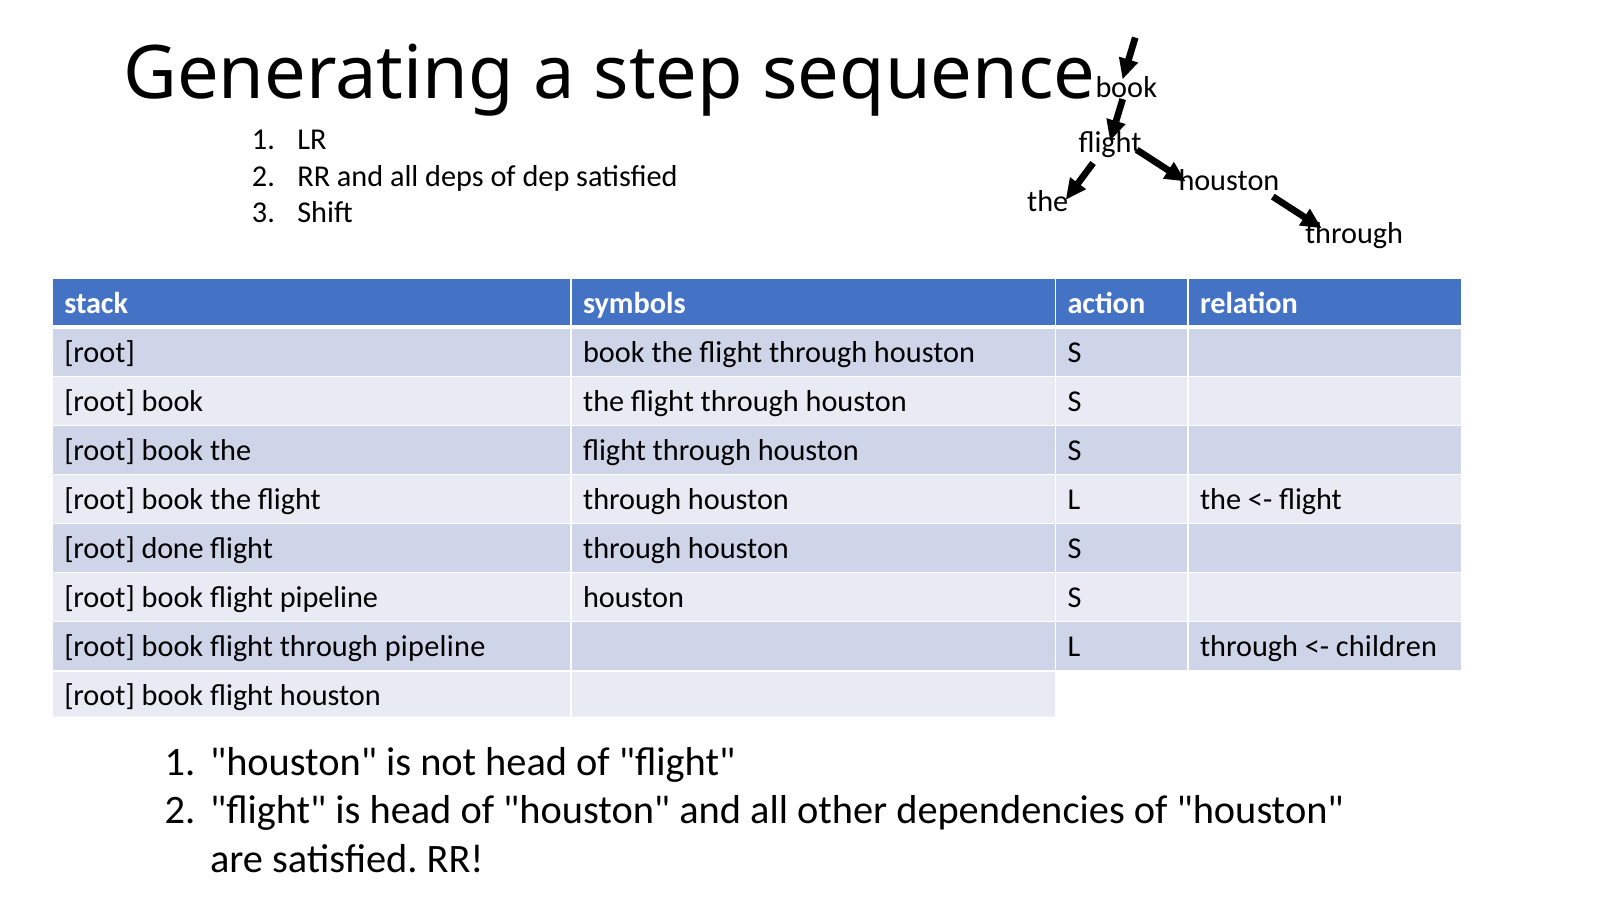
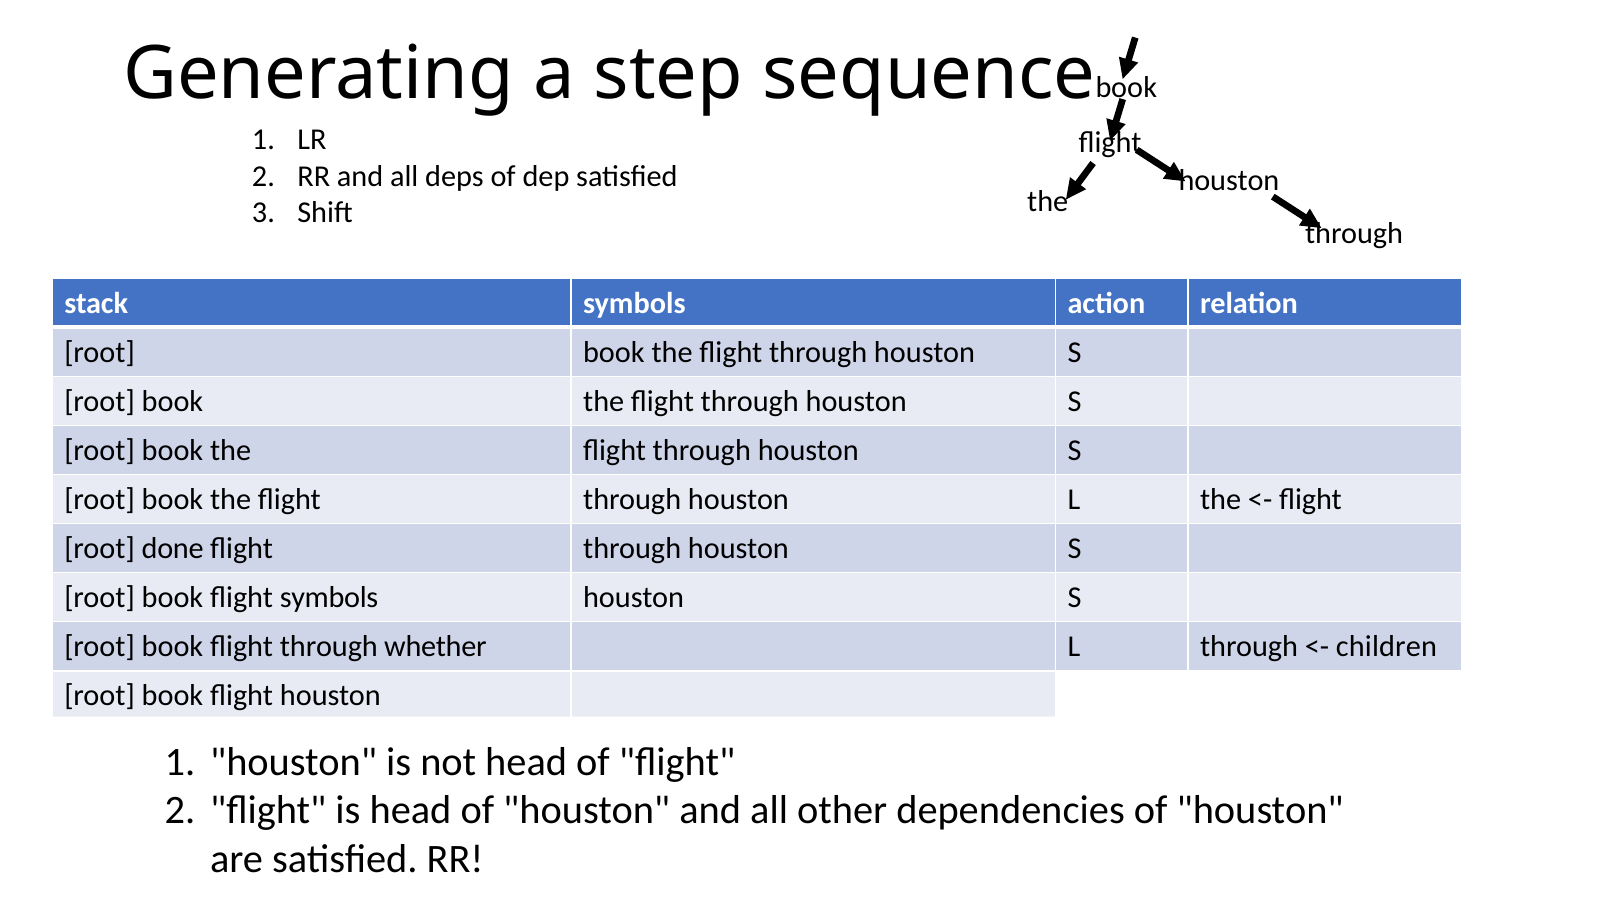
flight pipeline: pipeline -> symbols (329, 598)
through pipeline: pipeline -> whether (435, 647)
